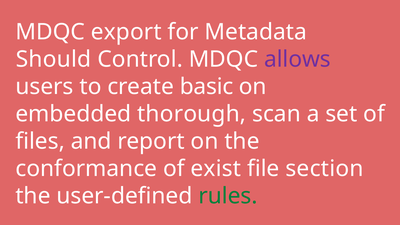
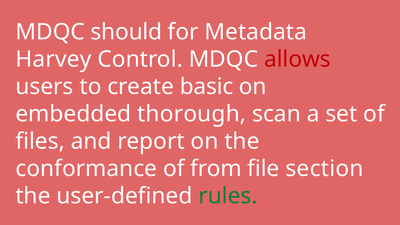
export: export -> should (126, 32)
Should: Should -> Harvey (53, 59)
allows colour: purple -> red (297, 59)
exist: exist -> from (216, 169)
